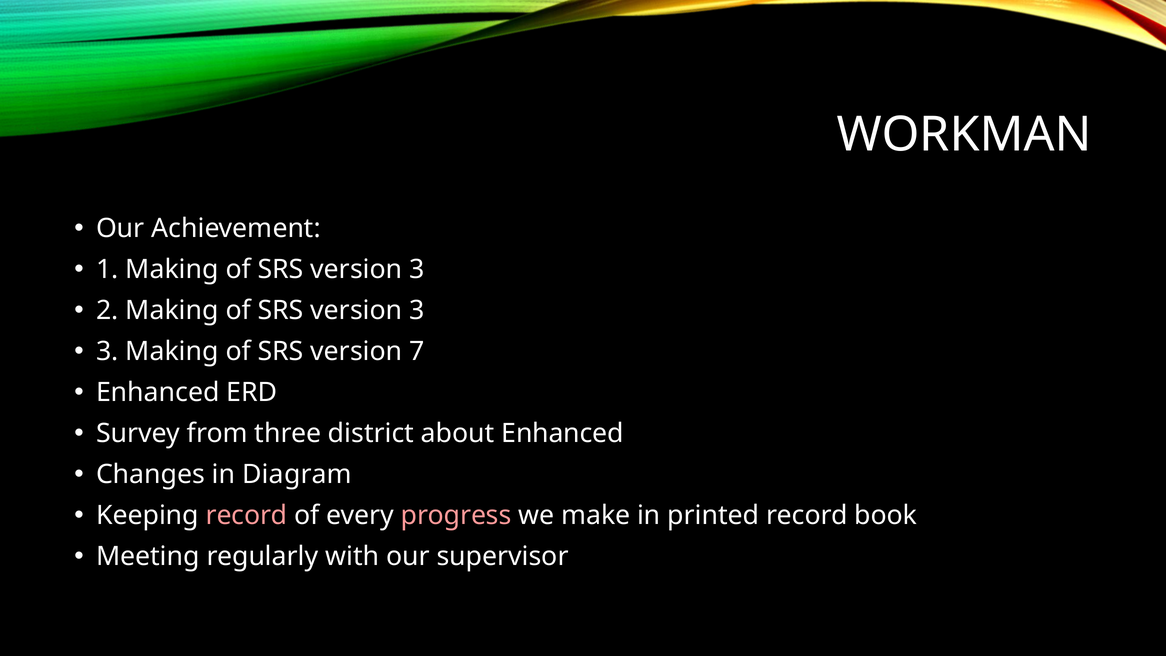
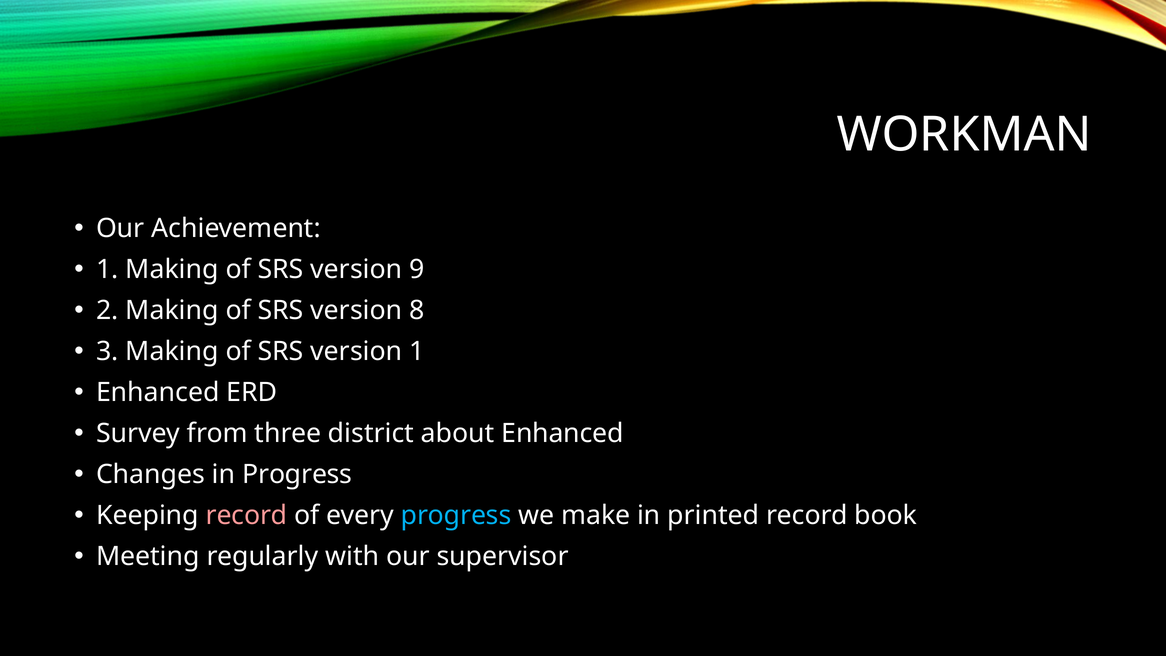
3: 3 -> 9 (417, 269)
3: 3 -> 8 (417, 310)
version 7: 7 -> 1 (417, 351)
in Diagram: Diagram -> Progress (297, 474)
progress colour: pink -> light blue (456, 515)
